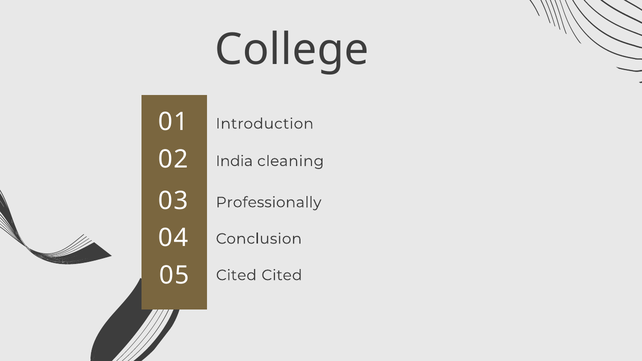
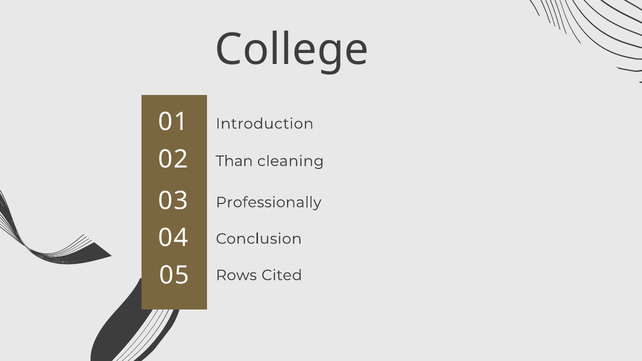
India: India -> Than (234, 161)
Cited: Cited -> Rows (236, 275)
